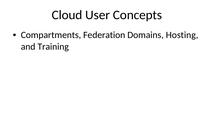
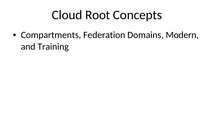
User: User -> Root (98, 15)
Hosting: Hosting -> Modern (182, 35)
